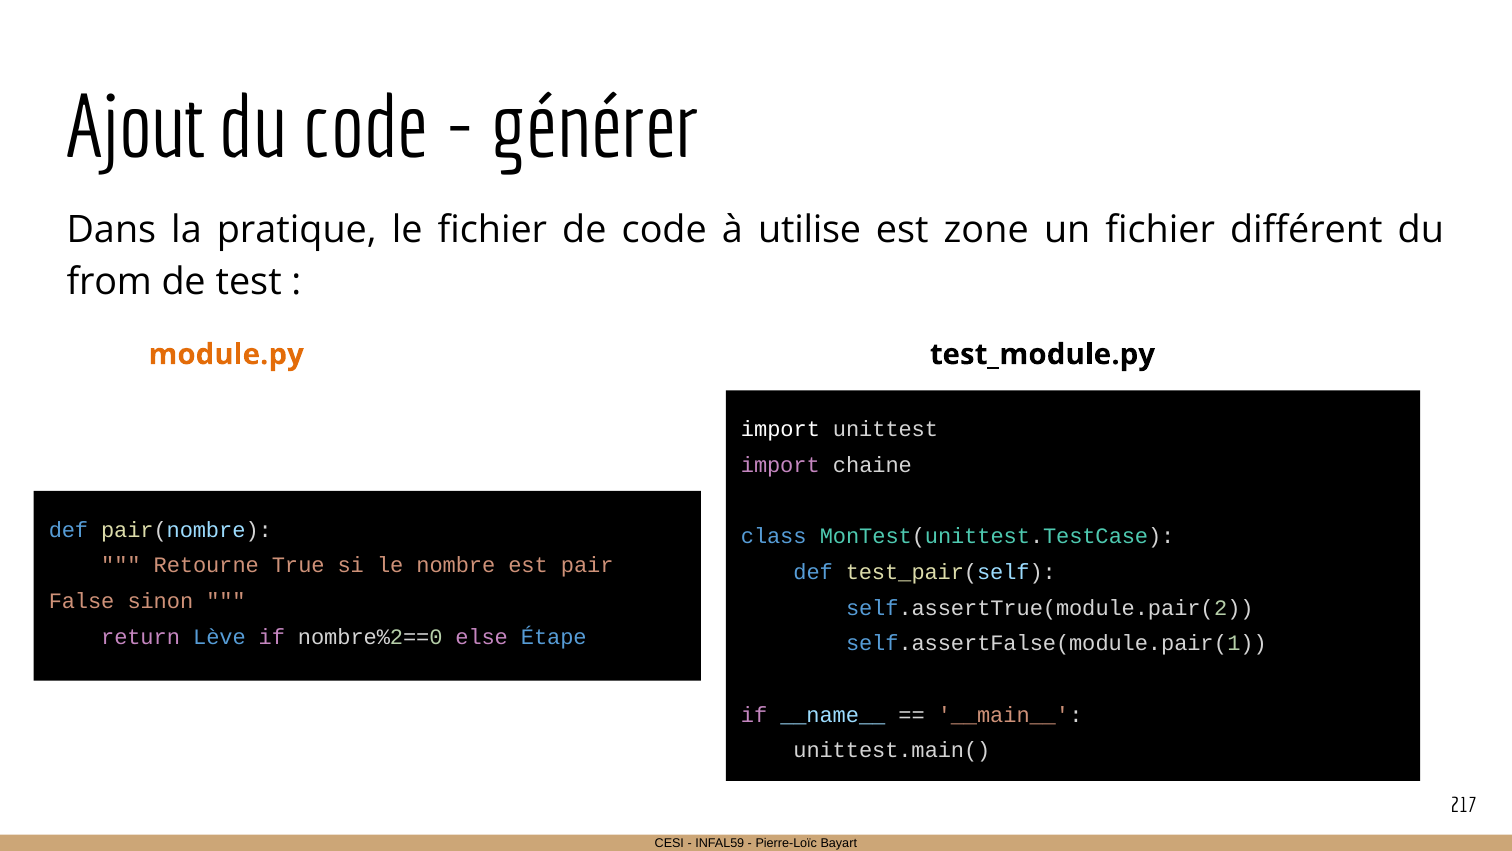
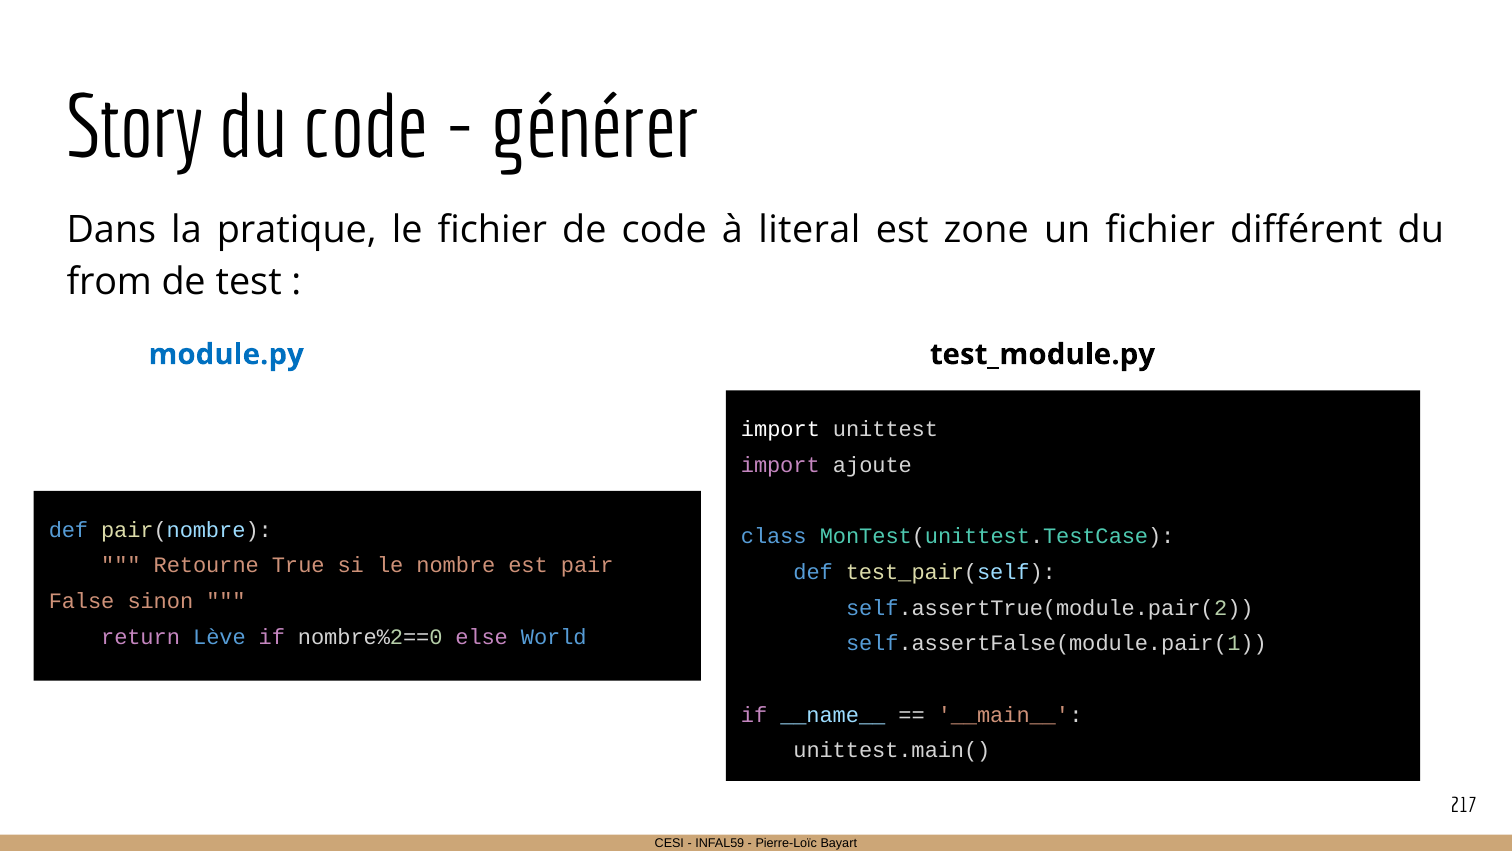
Ajout: Ajout -> Story (135, 128)
utilise: utilise -> literal (809, 230)
module.py colour: orange -> blue (226, 354)
chaine: chaine -> ajoute (872, 465)
Étape: Étape -> World (554, 637)
